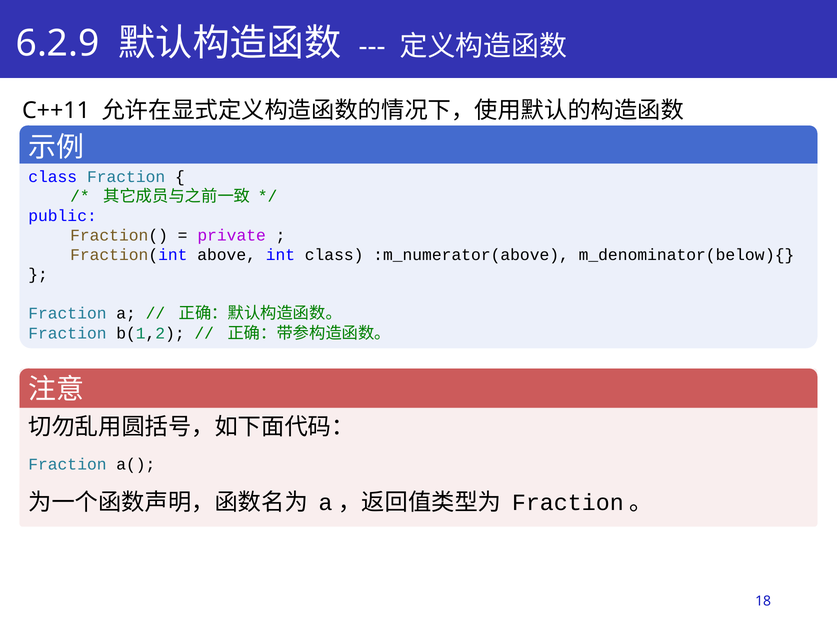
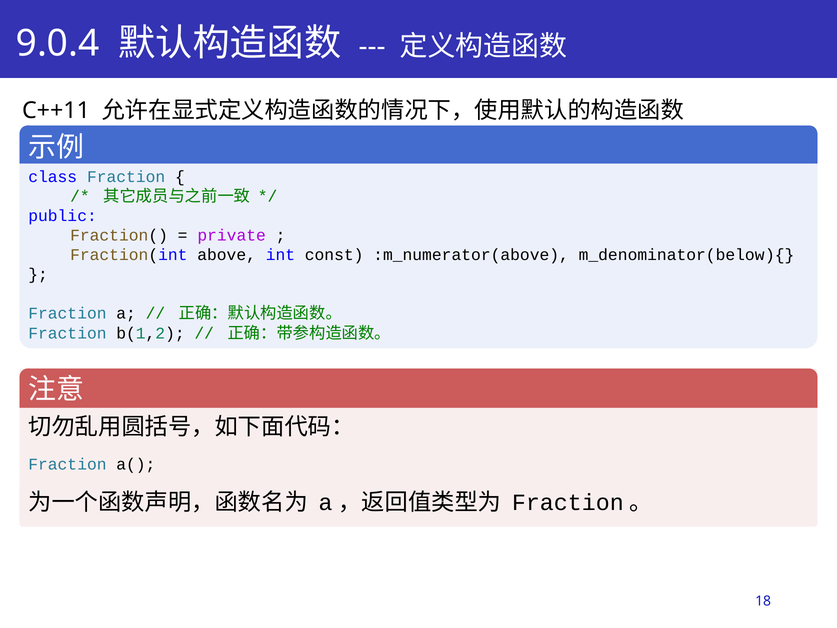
6.2.9: 6.2.9 -> 9.0.4 (58, 43)
int class: class -> const (334, 255)
